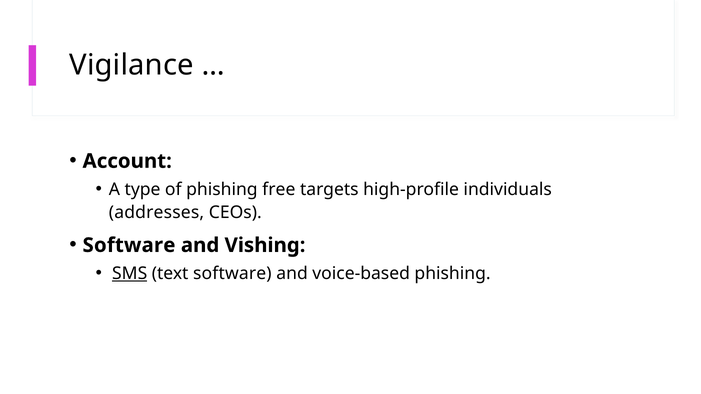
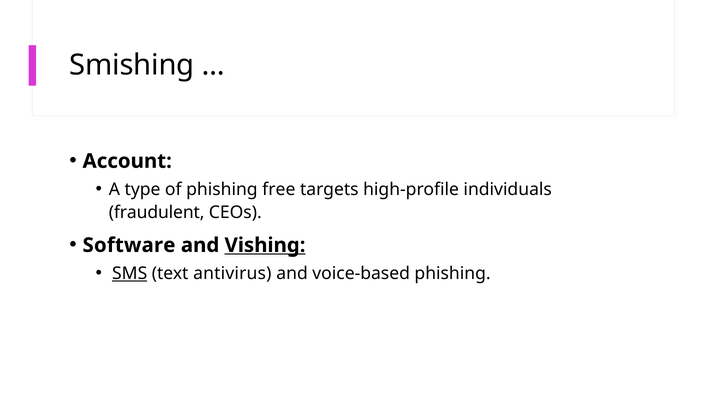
Vigilance: Vigilance -> Smishing (132, 65)
addresses: addresses -> fraudulent (157, 213)
Vishing underline: none -> present (265, 245)
text software: software -> antivirus (232, 274)
